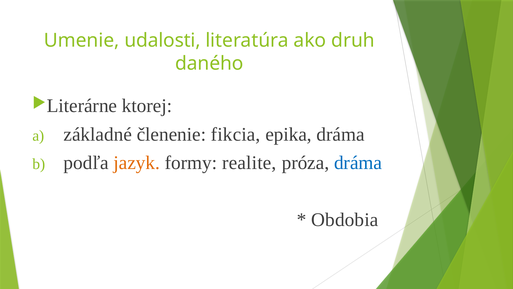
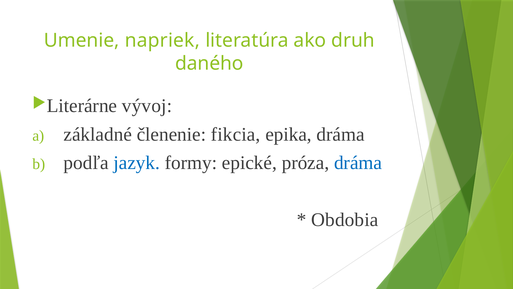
udalosti: udalosti -> napriek (162, 40)
ktorej: ktorej -> vývoj (147, 106)
jazyk colour: orange -> blue (137, 163)
realite: realite -> epické (249, 163)
